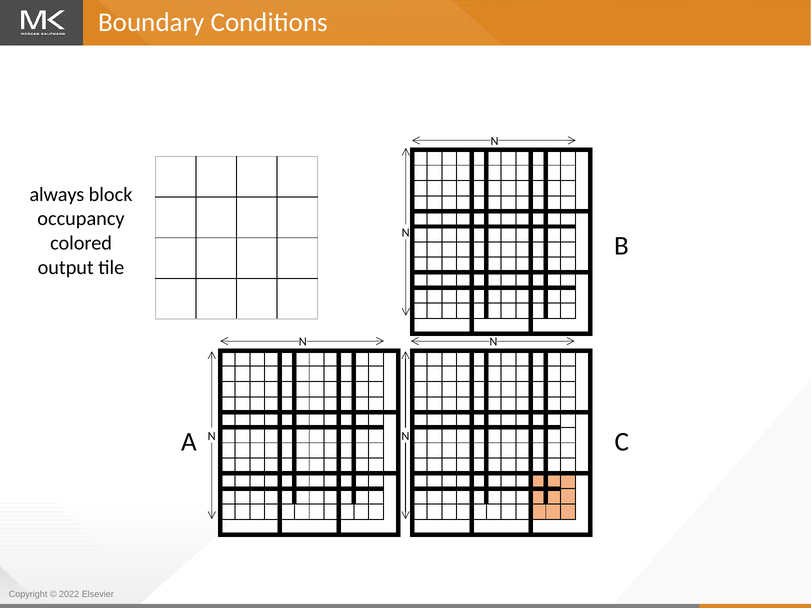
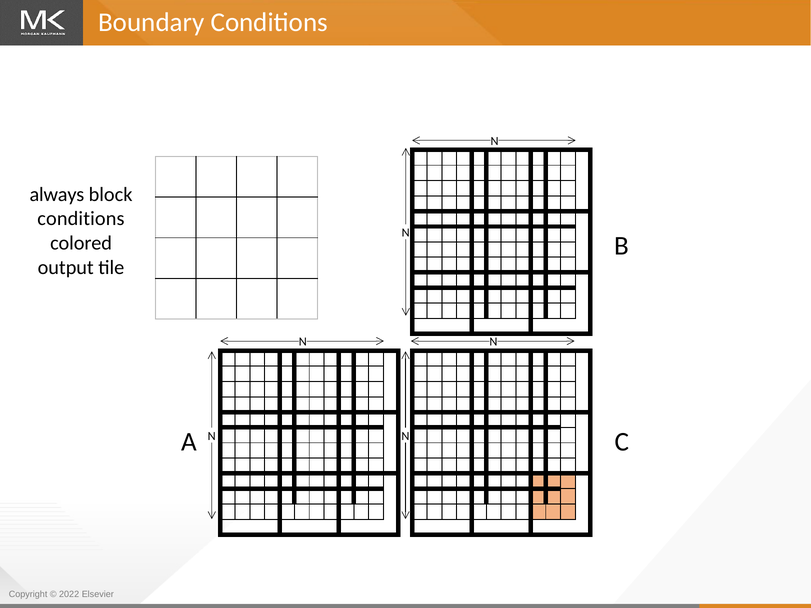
occupancy: occupancy -> conditions (81, 219)
